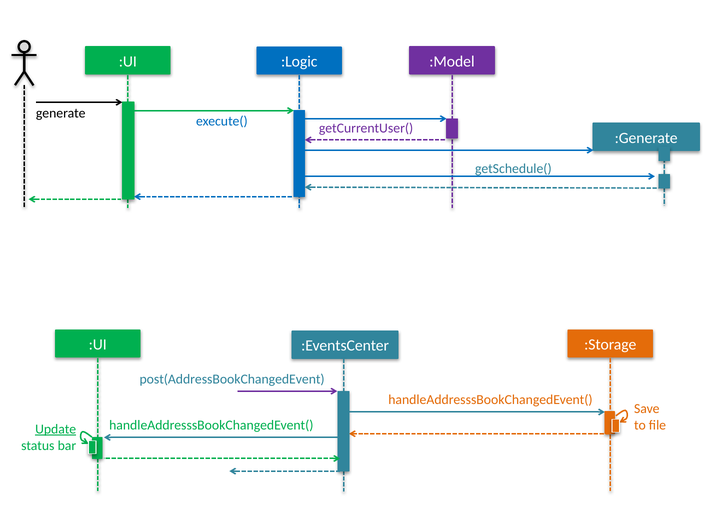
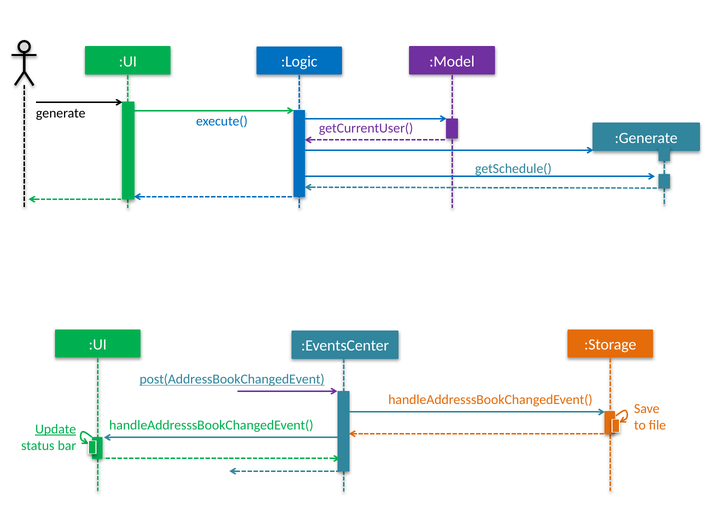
post(AddressBookChangedEvent underline: none -> present (232, 379)
